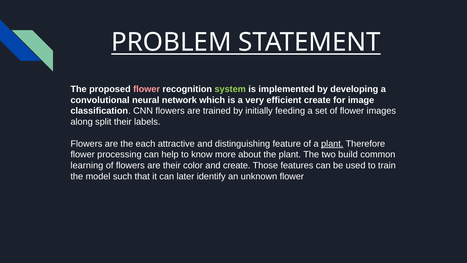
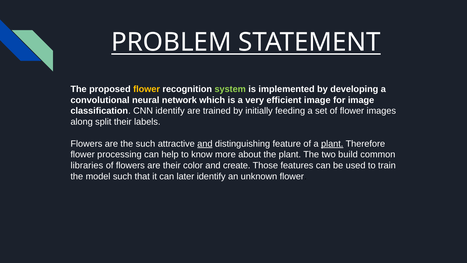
flower colour: pink -> yellow (147, 89)
efficient create: create -> image (317, 100)
CNN flowers: flowers -> identify (170, 111)
the each: each -> such (145, 144)
and underline: none -> present (205, 144)
learning: learning -> libraries (87, 165)
